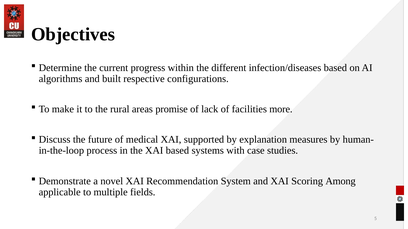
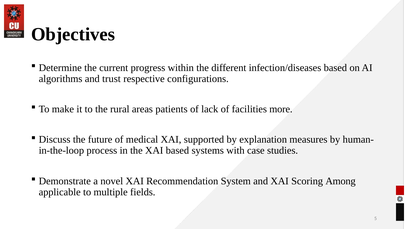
built: built -> trust (111, 79)
promise: promise -> patients (172, 109)
